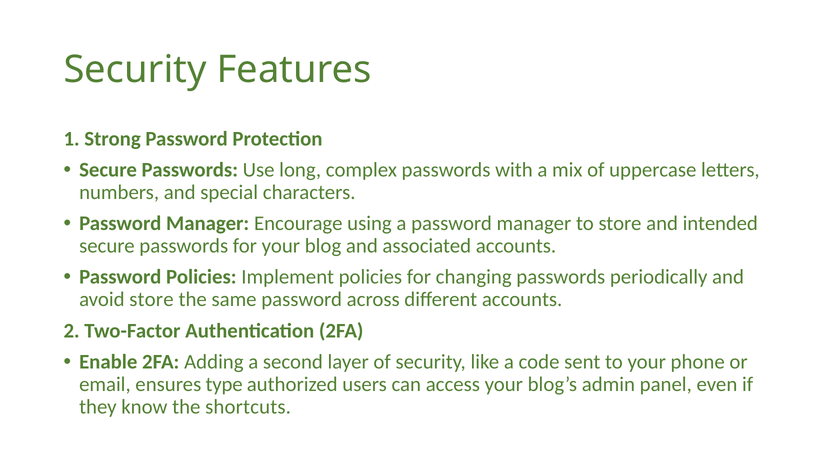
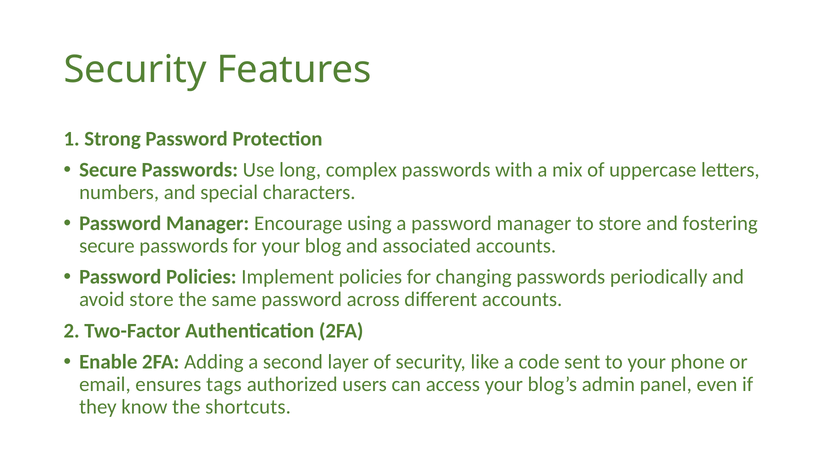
intended: intended -> fostering (720, 224)
type: type -> tags (224, 385)
